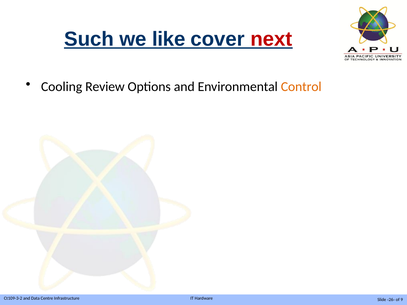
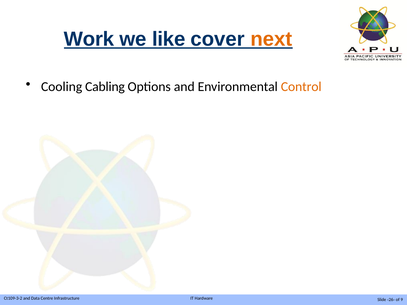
Such: Such -> Work (89, 39)
next colour: red -> orange (271, 39)
Review: Review -> Cabling (105, 87)
